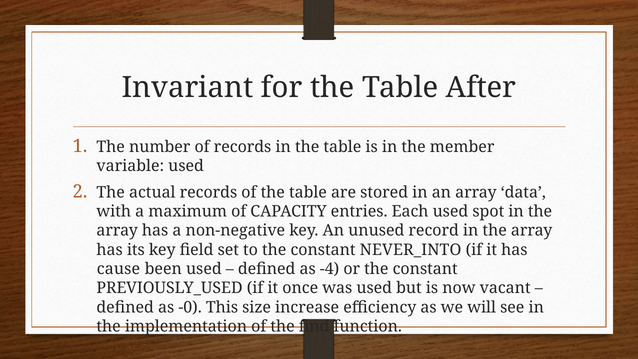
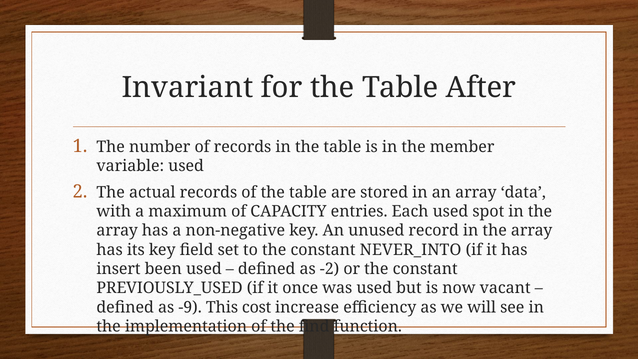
cause: cause -> insert (119, 269)
-4: -4 -> -2 (330, 269)
-0: -0 -> -9 (190, 307)
size: size -> cost (257, 307)
